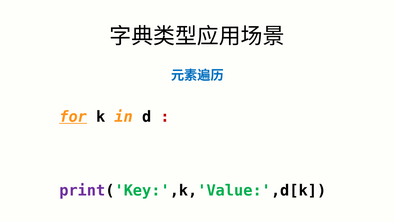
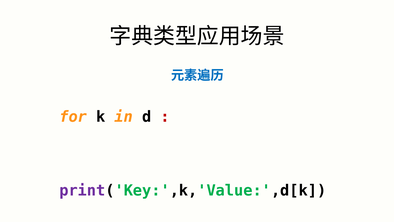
for underline: present -> none (73, 117)
